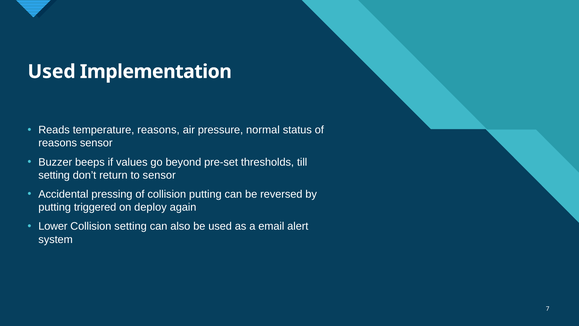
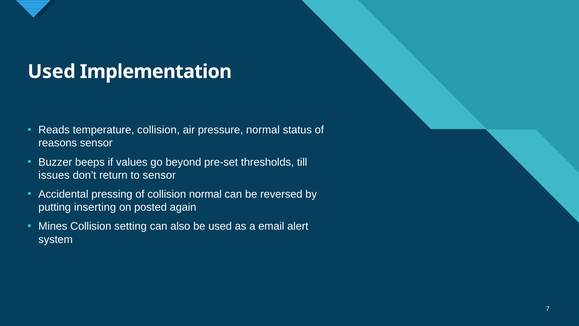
temperature reasons: reasons -> collision (158, 130)
setting: setting -> issues (54, 175)
collision putting: putting -> normal (205, 194)
triggered: triggered -> inserting (95, 207)
deploy: deploy -> posted (151, 207)
Lower: Lower -> Mines (53, 226)
